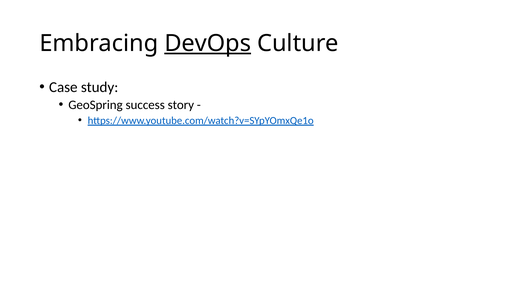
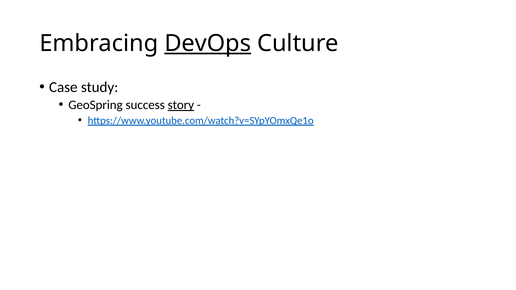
story underline: none -> present (181, 105)
